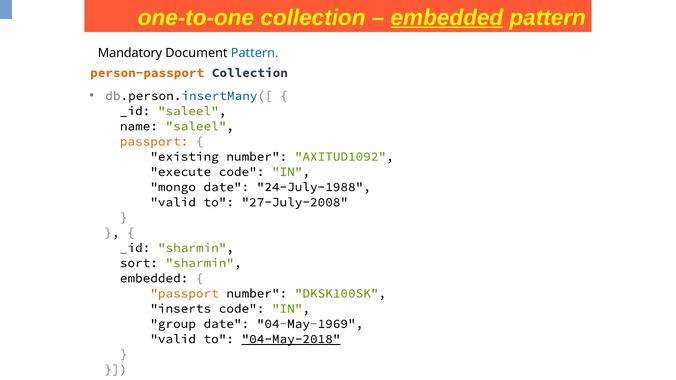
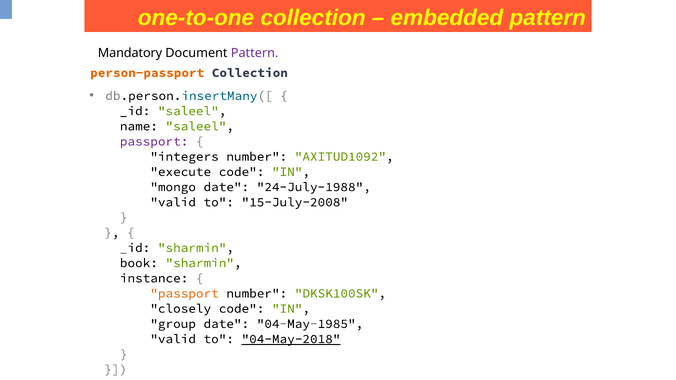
embedded underline: present -> none (447, 18)
Pattern colour: blue -> purple (255, 53)
passport colour: orange -> purple (154, 141)
existing: existing -> integers (185, 157)
27-July-2008: 27-July-2008 -> 15-July-2008 (295, 202)
sort: sort -> book (139, 263)
embedded: embedded -> instance (154, 278)
inserts: inserts -> closely (181, 309)
04-May-1969: 04-May-1969 -> 04-May-1985 (310, 324)
